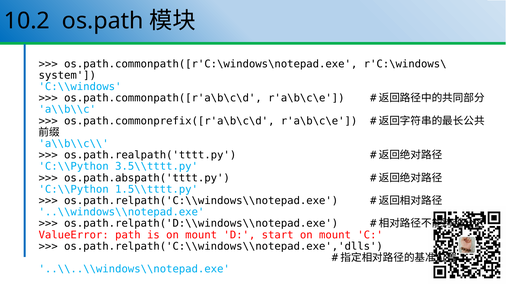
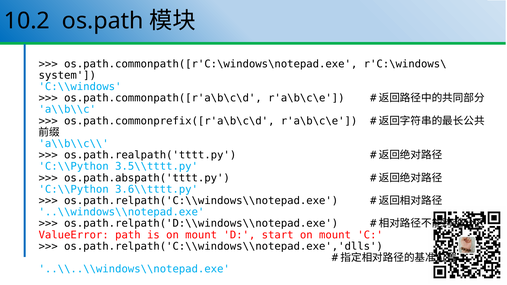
1.5\\tttt.py: 1.5\\tttt.py -> 3.6\\tttt.py (157, 189)
